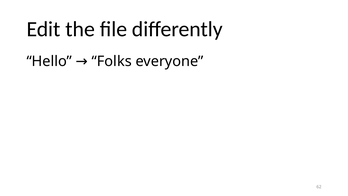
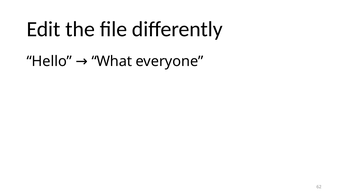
Folks: Folks -> What (112, 61)
